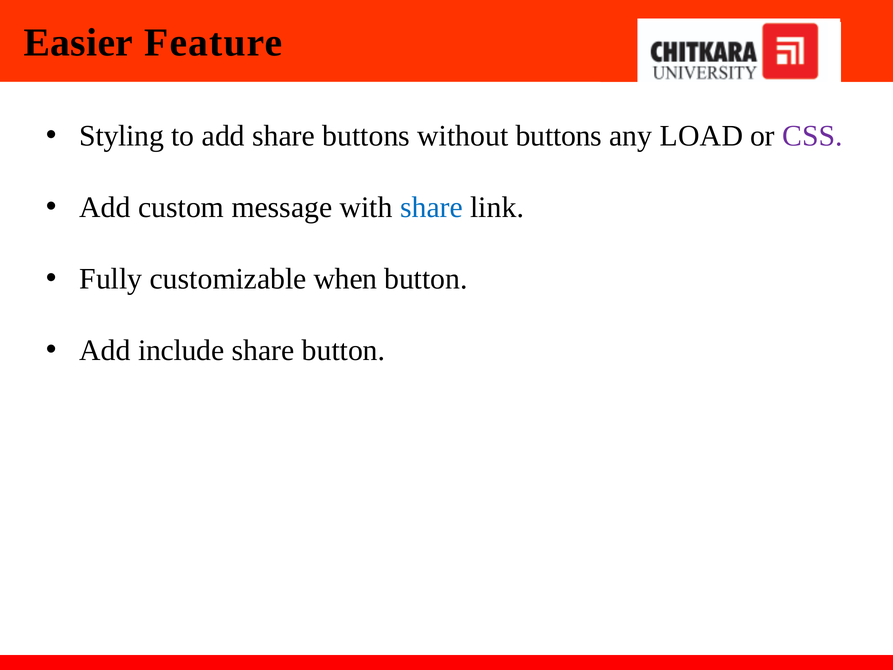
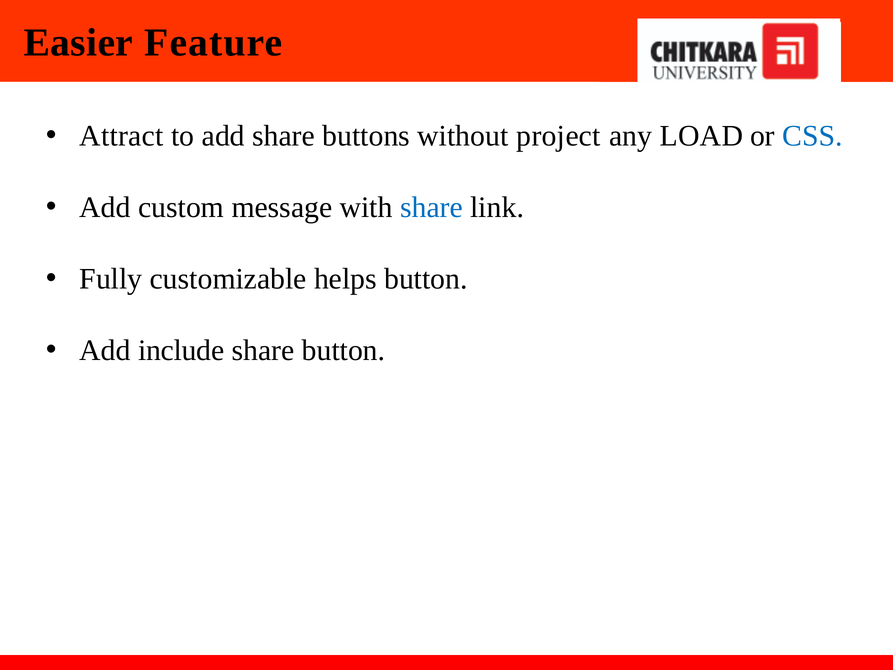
Styling: Styling -> Attract (121, 136)
without buttons: buttons -> project (559, 136)
CSS colour: purple -> blue (813, 136)
when: when -> helps (345, 279)
